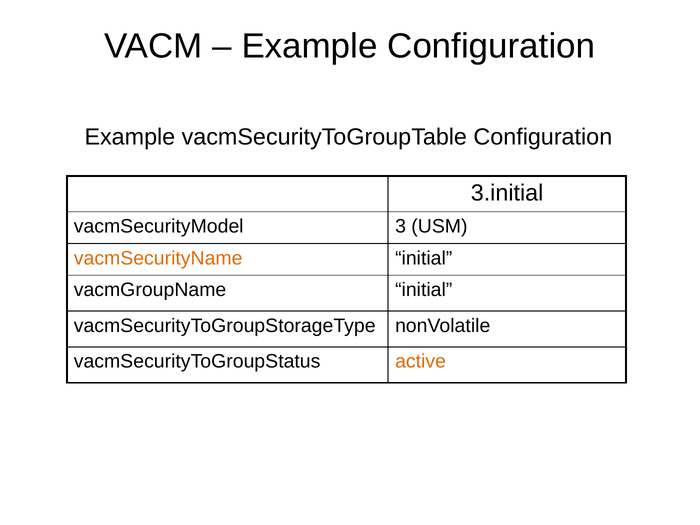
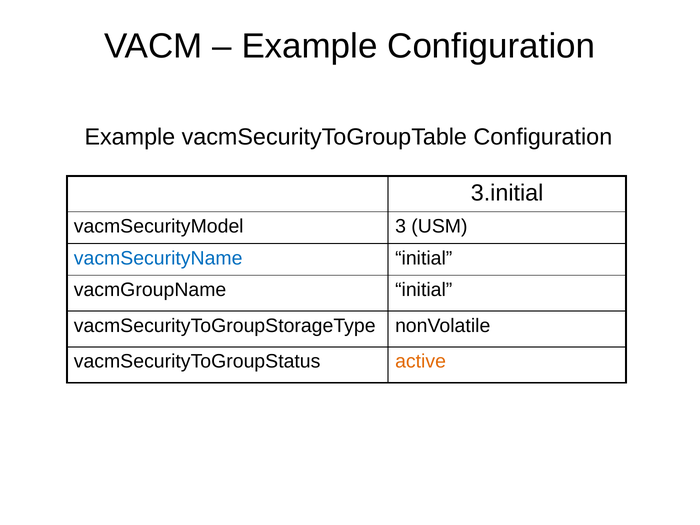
vacmSecurityName colour: orange -> blue (158, 258)
